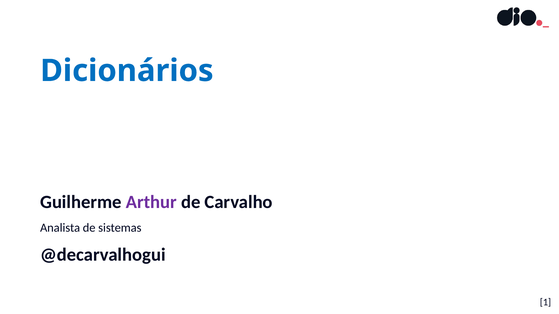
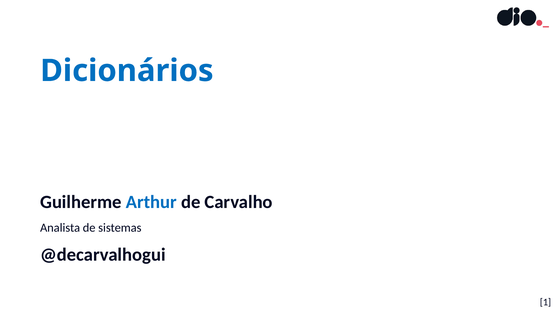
Arthur colour: purple -> blue (151, 202)
